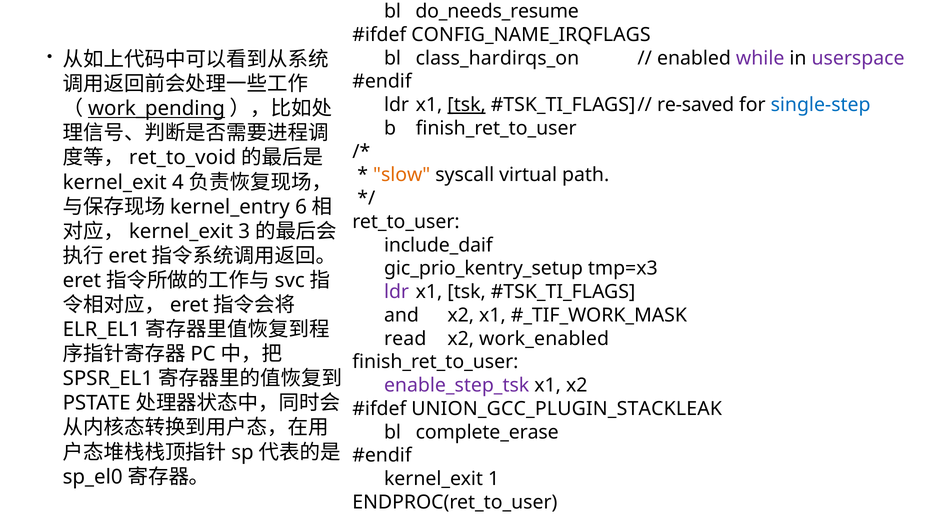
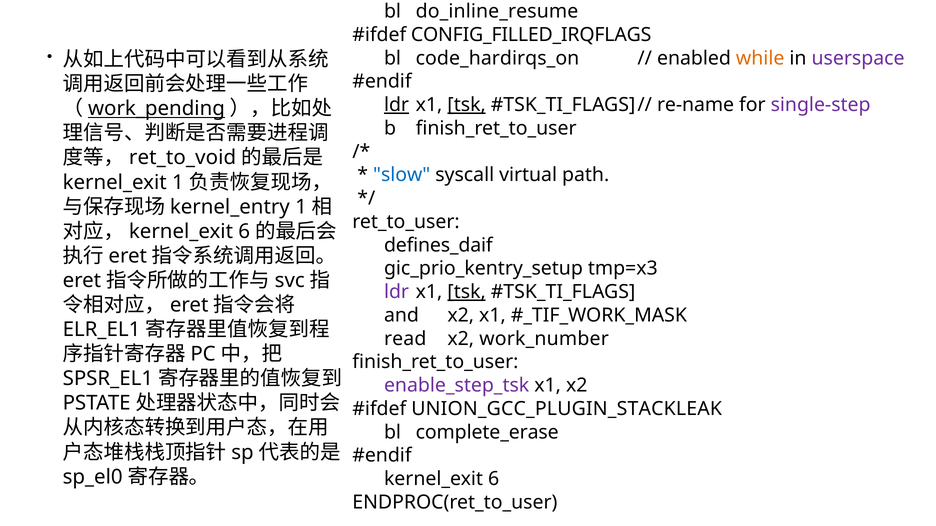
do_needs_resume: do_needs_resume -> do_inline_resume (497, 11)
CONFIG_NAME_IRQFLAGS: CONFIG_NAME_IRQFLAGS -> CONFIG_FILLED_IRQFLAGS (531, 35)
class_hardirqs_on: class_hardirqs_on -> code_hardirqs_on (497, 58)
while colour: purple -> orange (760, 58)
ldr underline: none -> present (397, 105)
re-saved: re-saved -> re-name (696, 105)
single-step colour: blue -> purple (821, 105)
slow colour: orange -> blue (402, 175)
kernel_exit 4: 4 -> 1 (178, 182)
6: 6 -> 1 (301, 207)
3: 3 -> 6 (244, 232)
include_daif: include_daif -> defines_daif (438, 245)
tsk underline: none -> present (467, 292)
work_enabled: work_enabled -> work_number (544, 339)
1: 1 -> 6 (494, 479)
